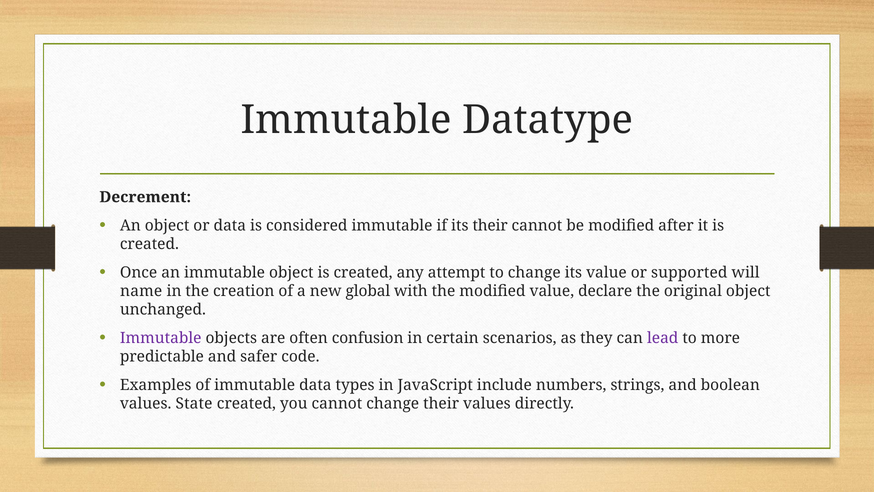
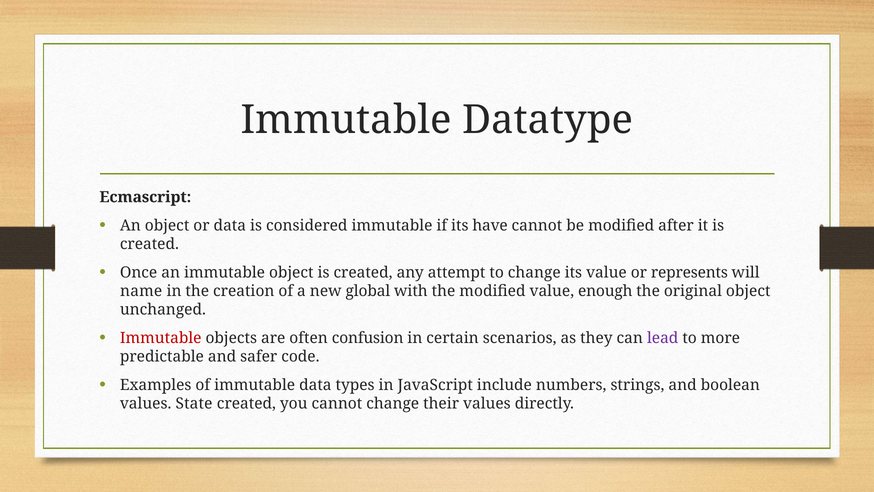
Decrement: Decrement -> Ecmascript (145, 197)
its their: their -> have (490, 225)
supported: supported -> represents (689, 272)
declare: declare -> enough (605, 291)
Immutable colour: purple -> red (161, 338)
